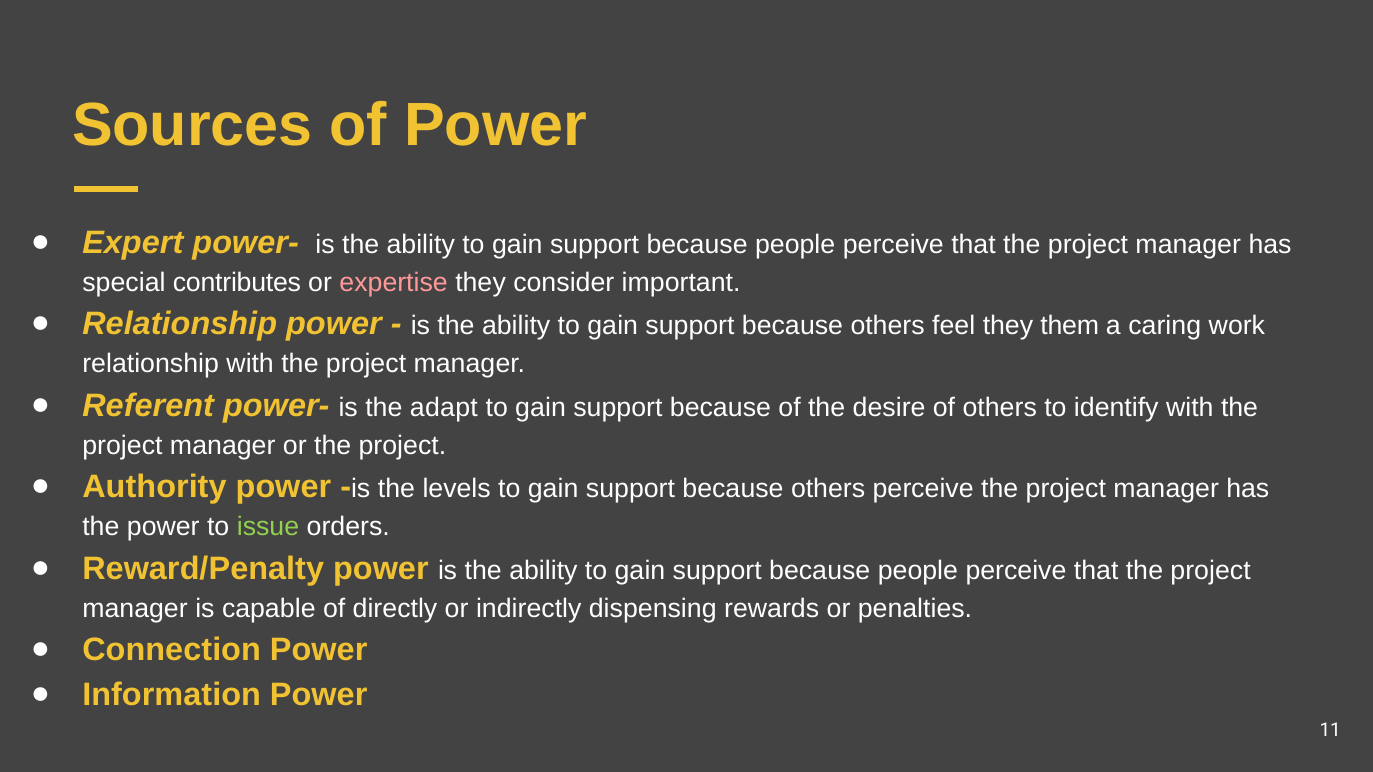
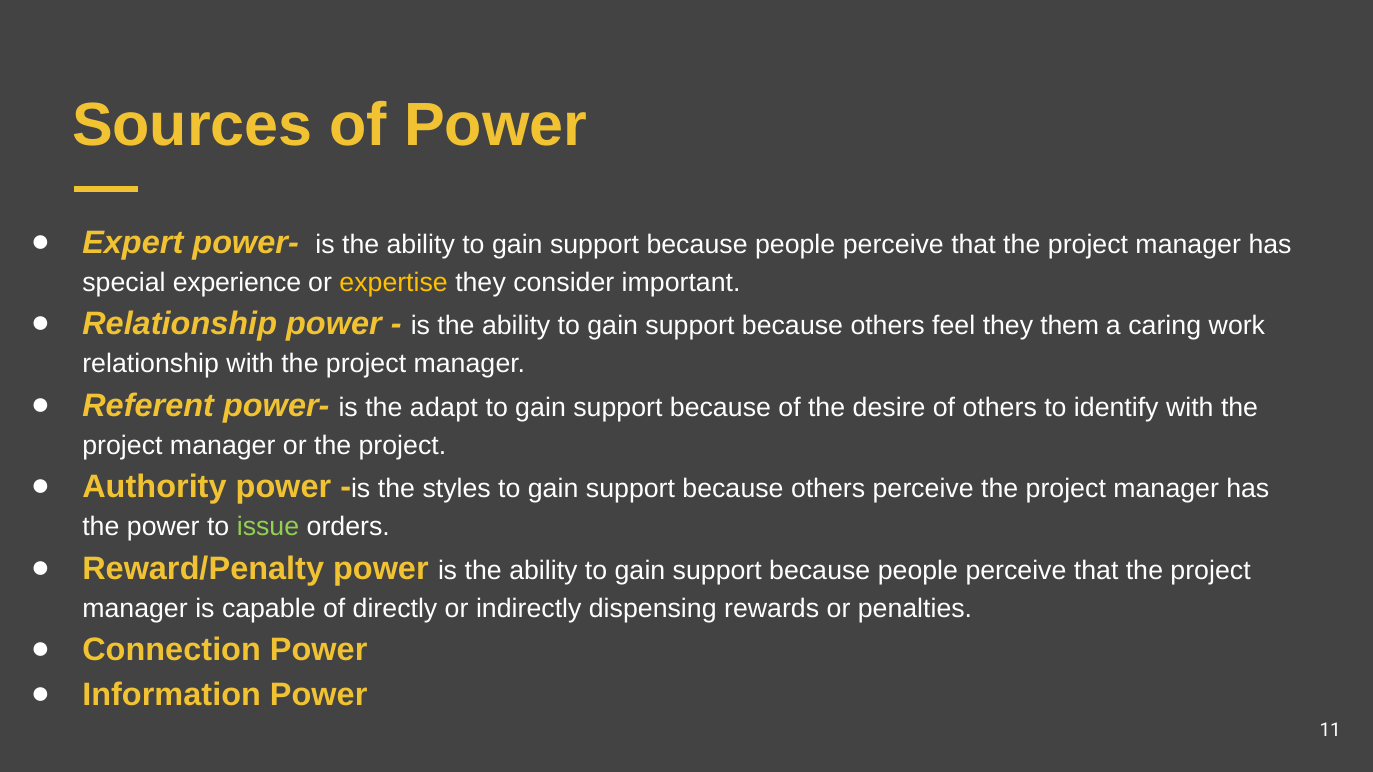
contributes: contributes -> experience (237, 282)
expertise colour: pink -> yellow (394, 282)
levels: levels -> styles (457, 489)
